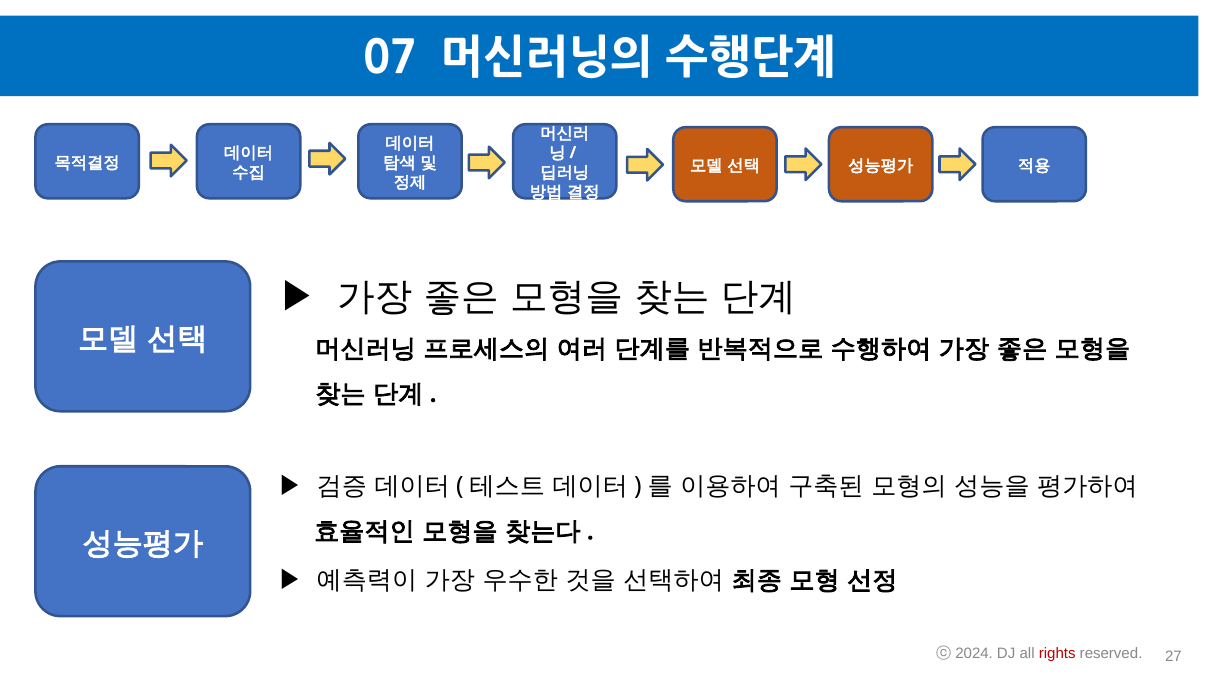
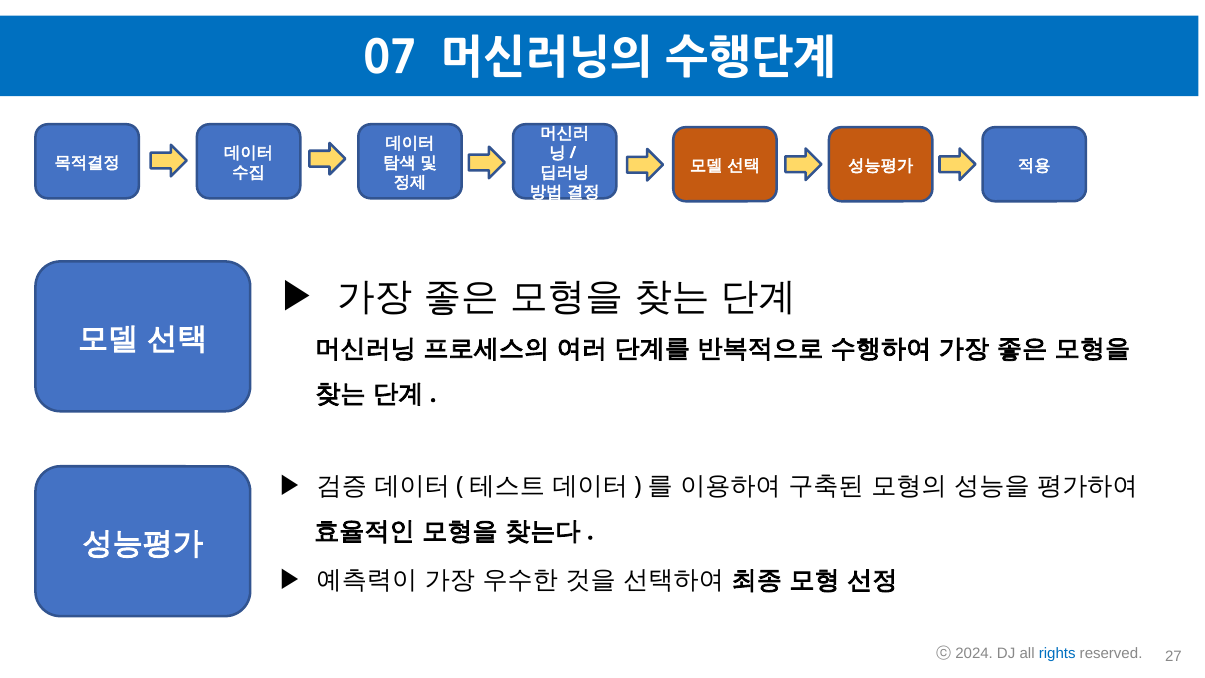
rights colour: red -> blue (1057, 654)
